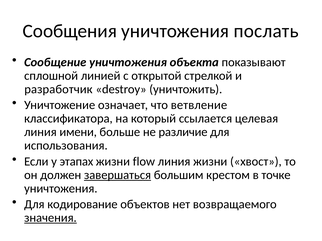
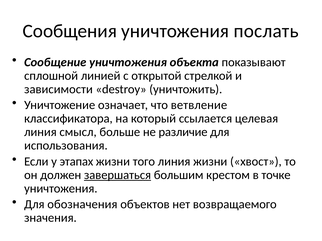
разработчик: разработчик -> зависимости (58, 89)
имени: имени -> смысл (78, 132)
flow: flow -> того (144, 162)
кодирование: кодирование -> обозначения (82, 205)
значения underline: present -> none (50, 218)
